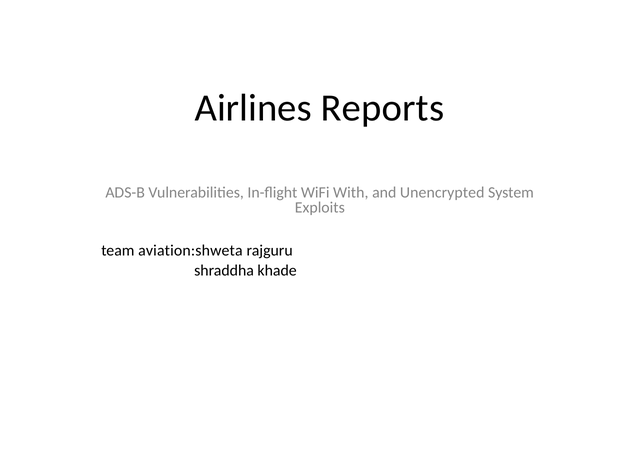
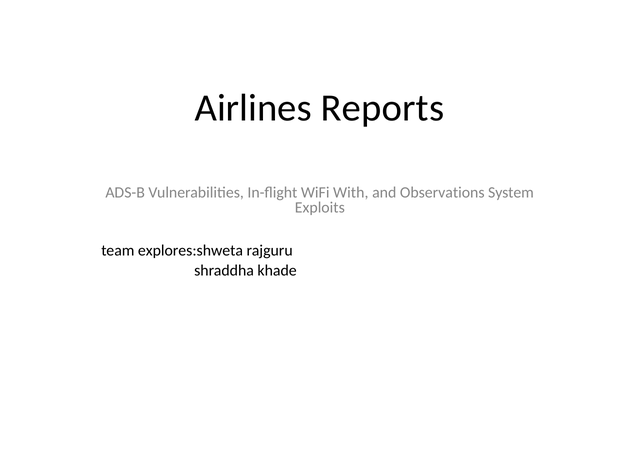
Unencrypted: Unencrypted -> Observations (442, 193)
aviation:shweta: aviation:shweta -> explores:shweta (191, 251)
